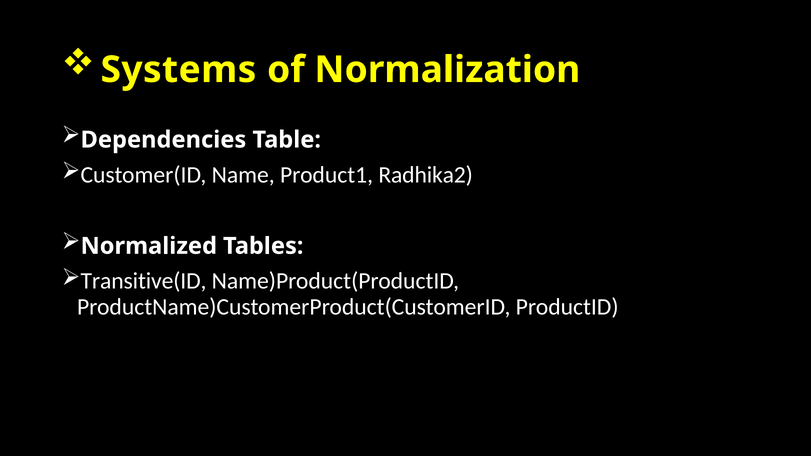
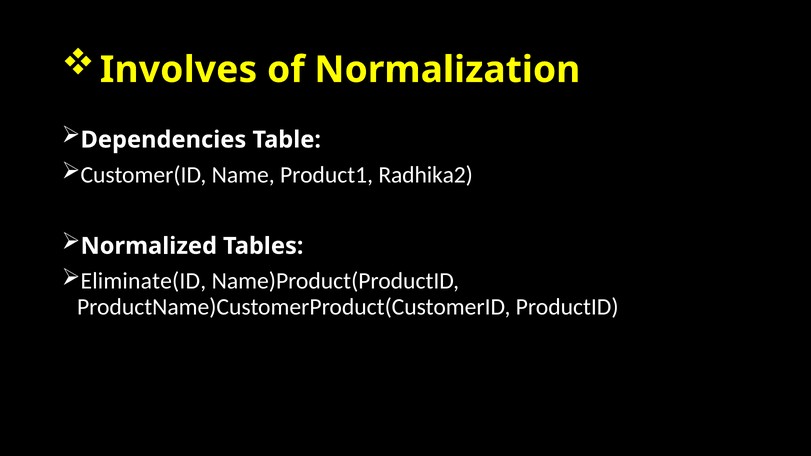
Systems: Systems -> Involves (179, 70)
Transitive(ID: Transitive(ID -> Eliminate(ID (143, 281)
